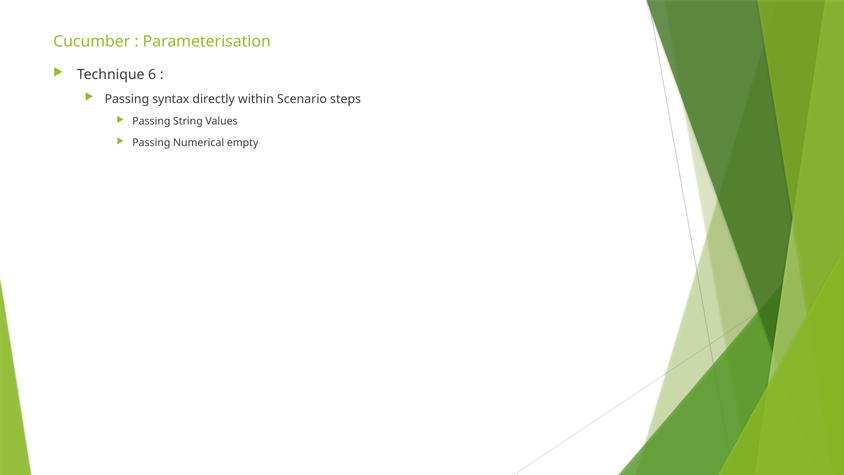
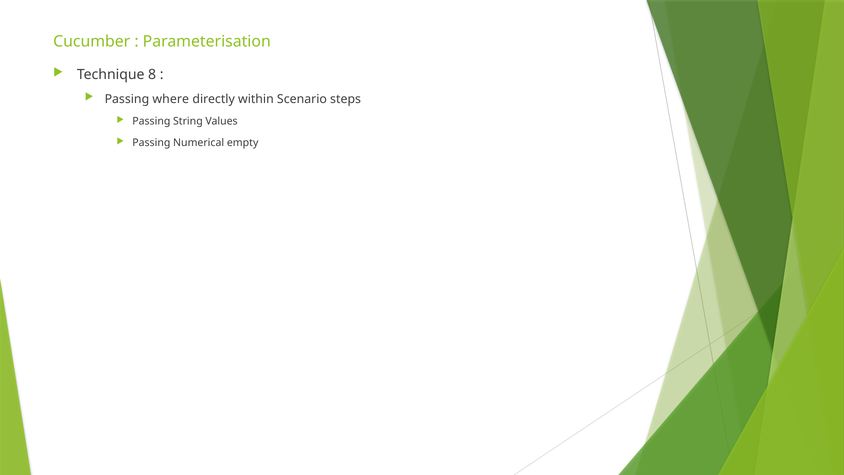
6: 6 -> 8 (152, 74)
syntax: syntax -> where (171, 99)
